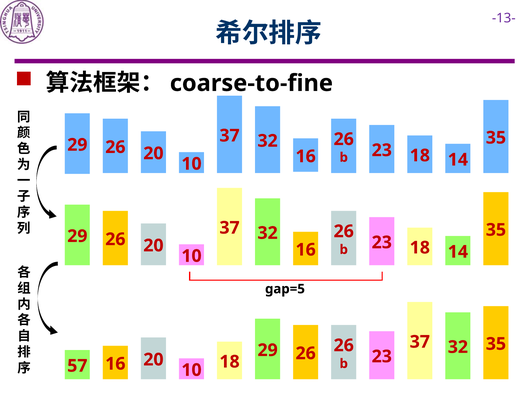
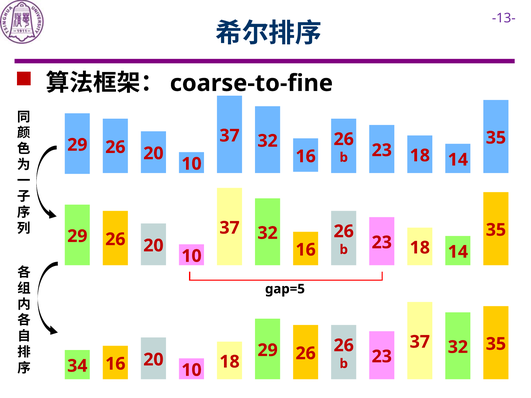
57: 57 -> 34 (77, 366)
